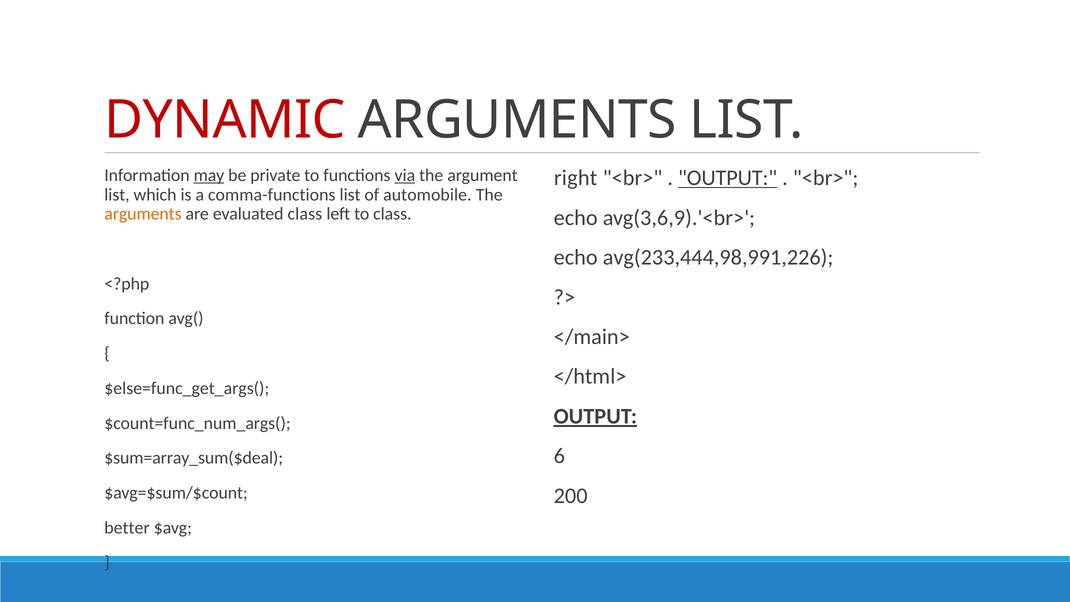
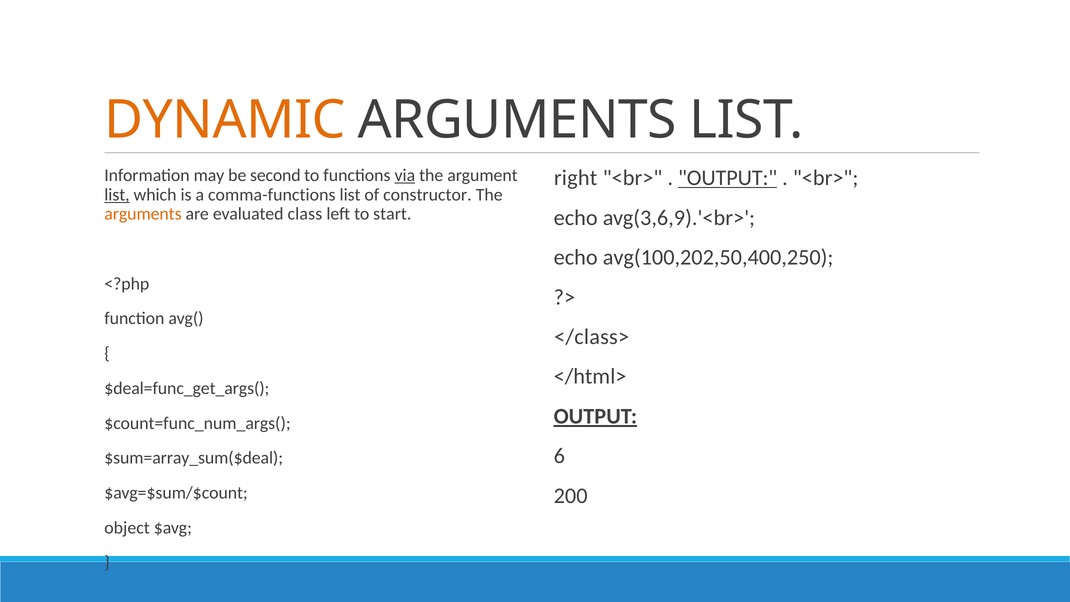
DYNAMIC colour: red -> orange (225, 120)
may underline: present -> none (209, 176)
private: private -> second (275, 176)
list underline: none -> present (117, 195)
automobile: automobile -> constructor (427, 195)
to class: class -> start (392, 214)
avg(233,444,98,991,226: avg(233,444,98,991,226 -> avg(100,202,50,400,250 (718, 257)
</main>: </main> -> </class> (592, 337)
$else=func_get_args(: $else=func_get_args( -> $deal=func_get_args( (187, 388)
better: better -> object (127, 528)
